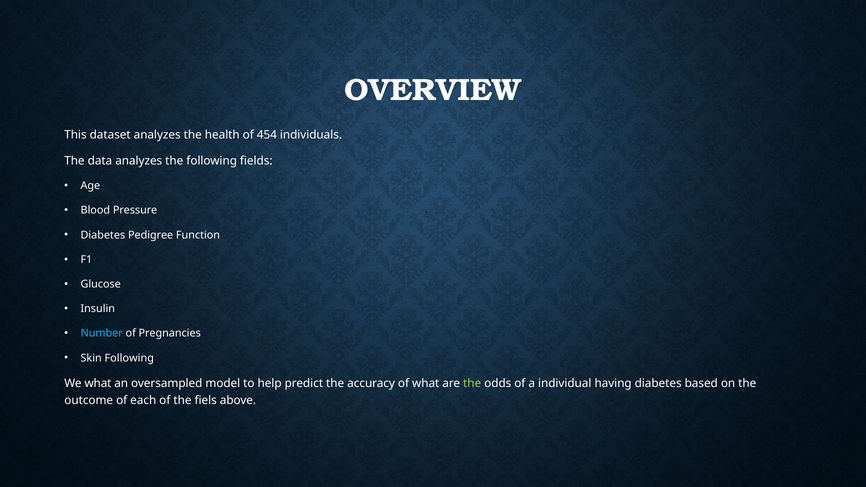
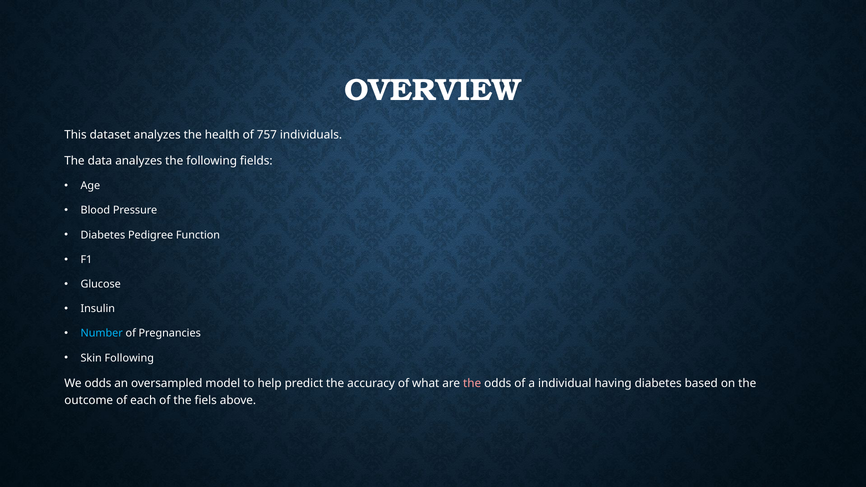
454: 454 -> 757 (267, 135)
We what: what -> odds (98, 384)
the colour: light green -> pink (472, 384)
